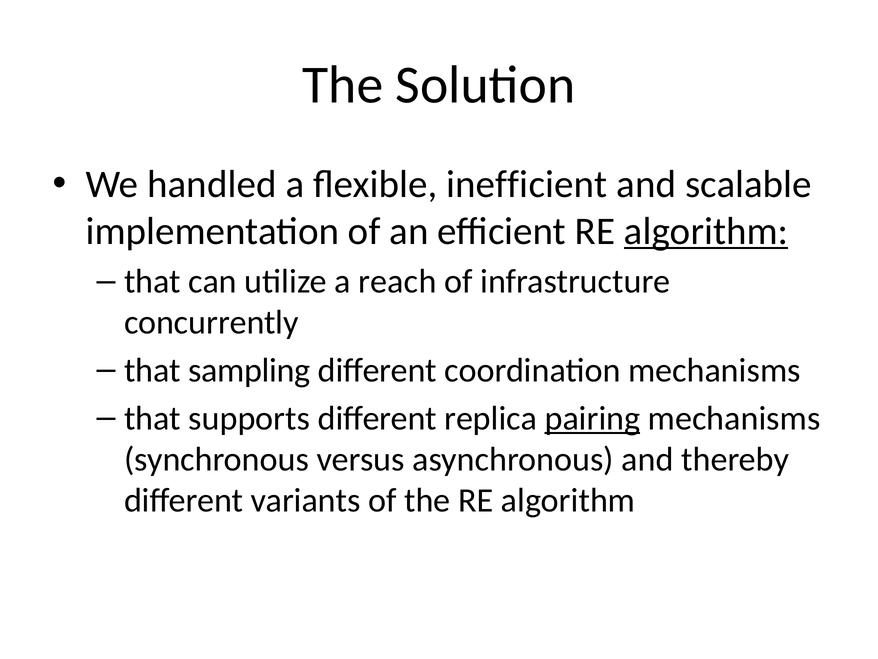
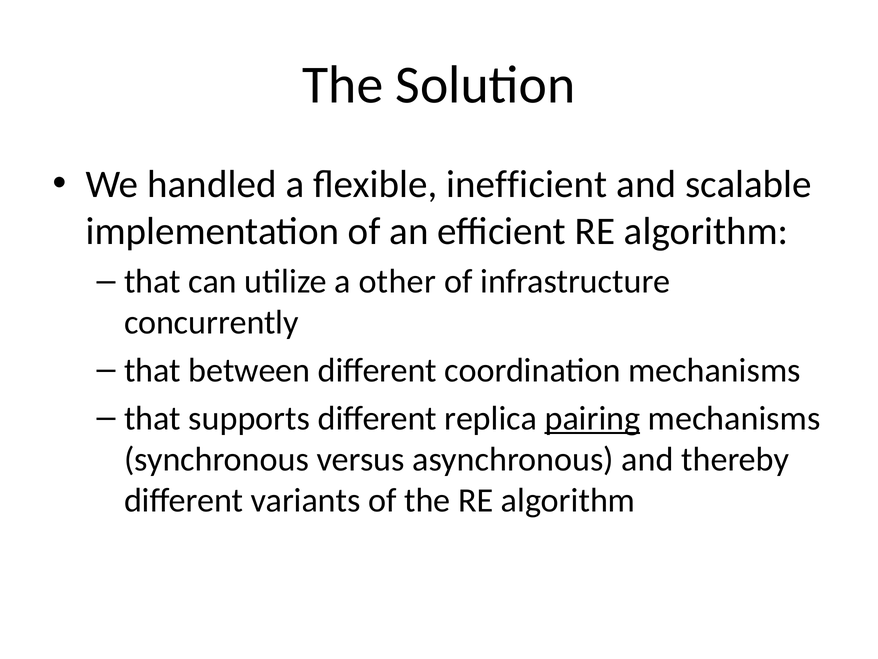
algorithm underline: present -> none (706, 231)
reach: reach -> other (397, 281)
sampling: sampling -> between (249, 370)
